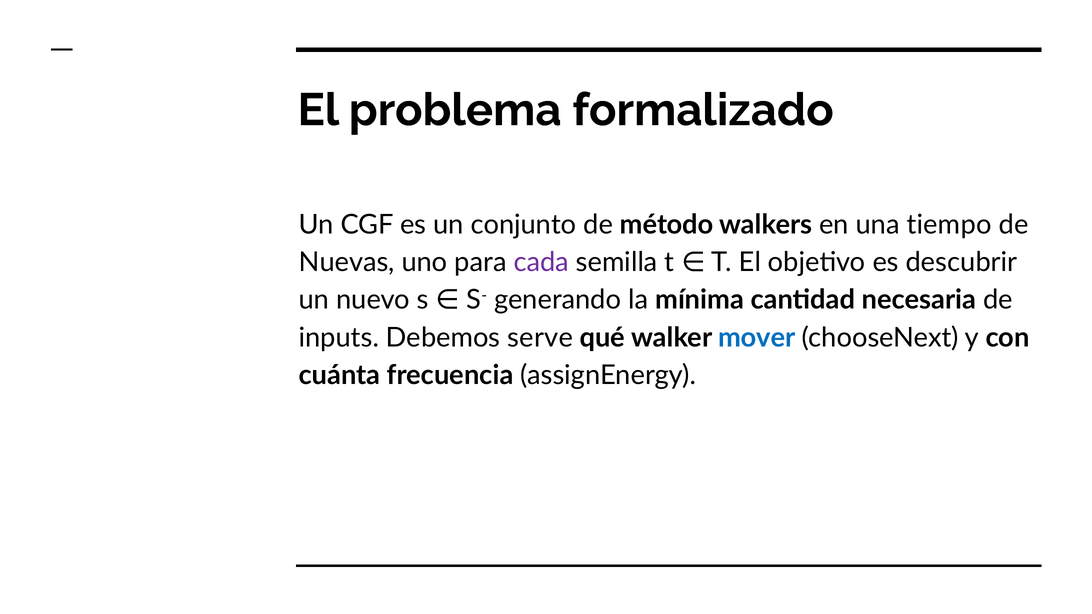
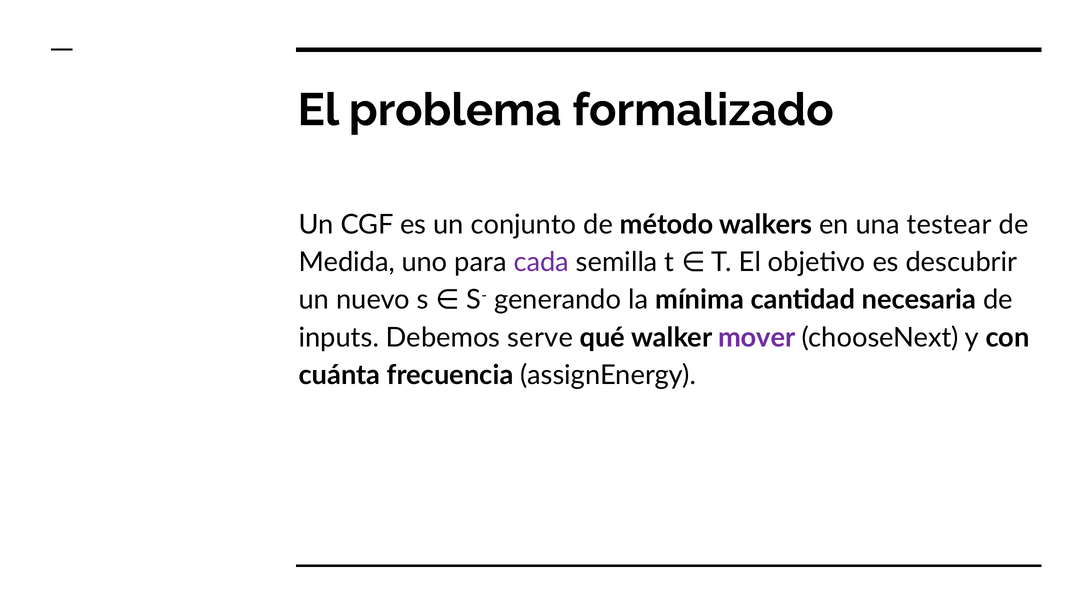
tiempo: tiempo -> testear (949, 225)
Nuevas: Nuevas -> Medida (347, 262)
mover colour: blue -> purple (757, 338)
